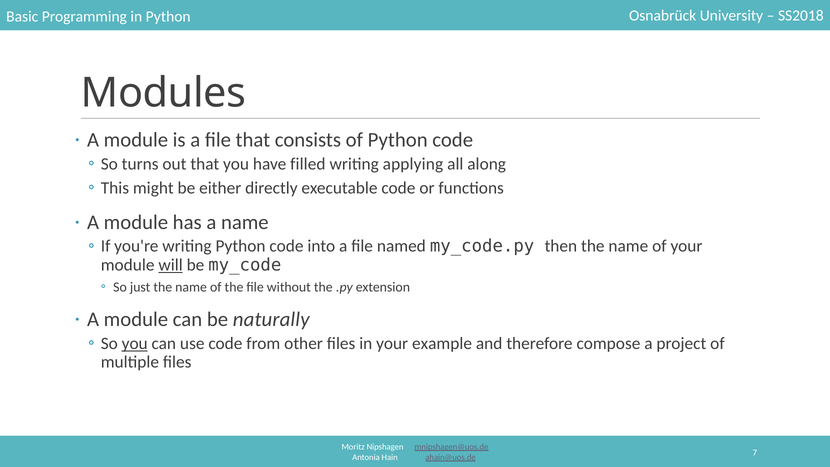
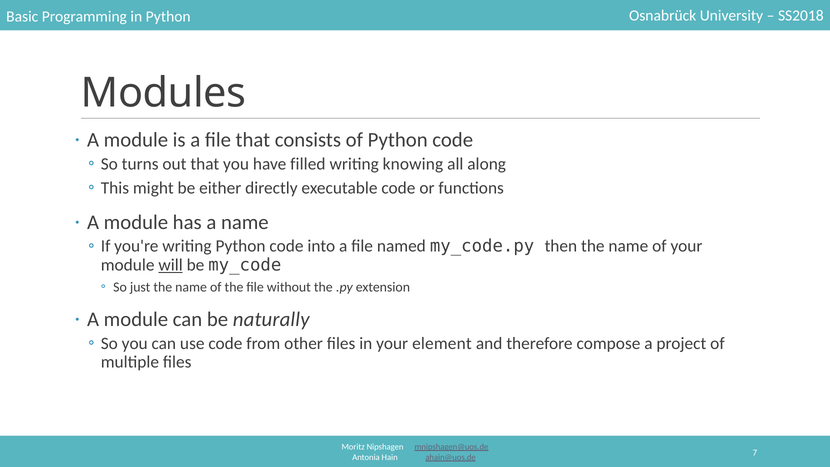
applying: applying -> knowing (413, 164)
you underline: present -> none (135, 343)
example: example -> element (442, 343)
